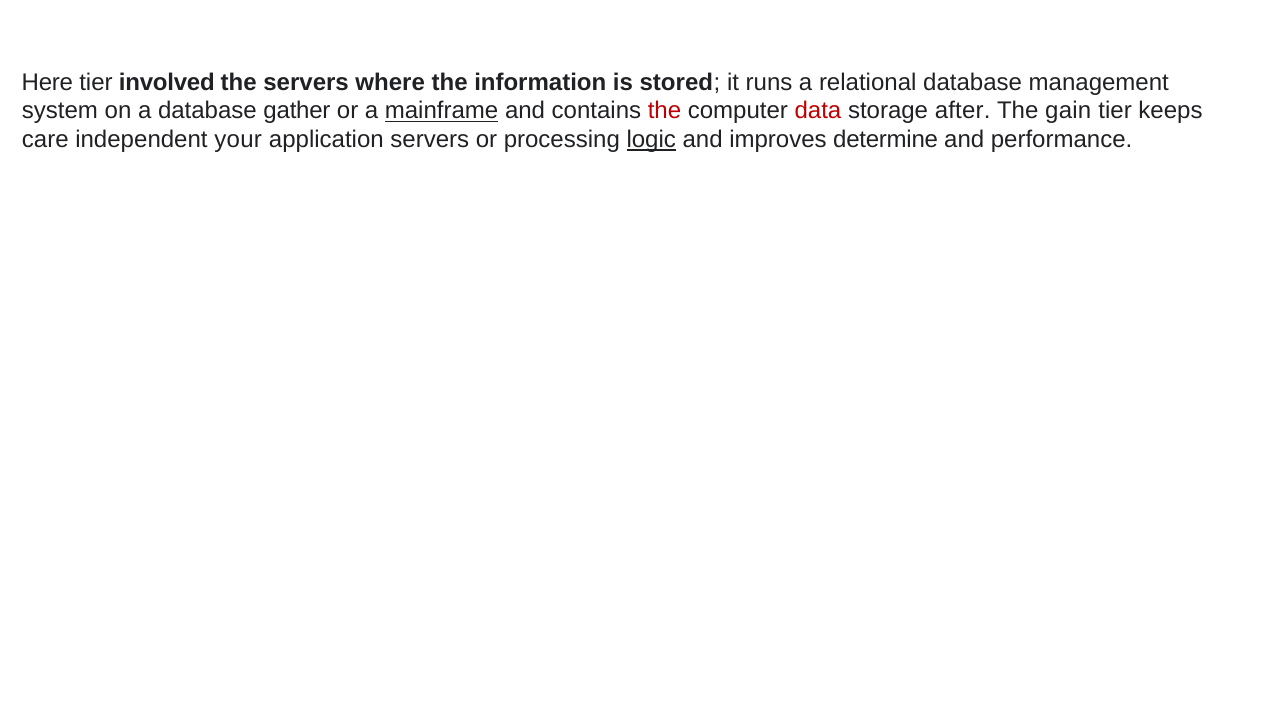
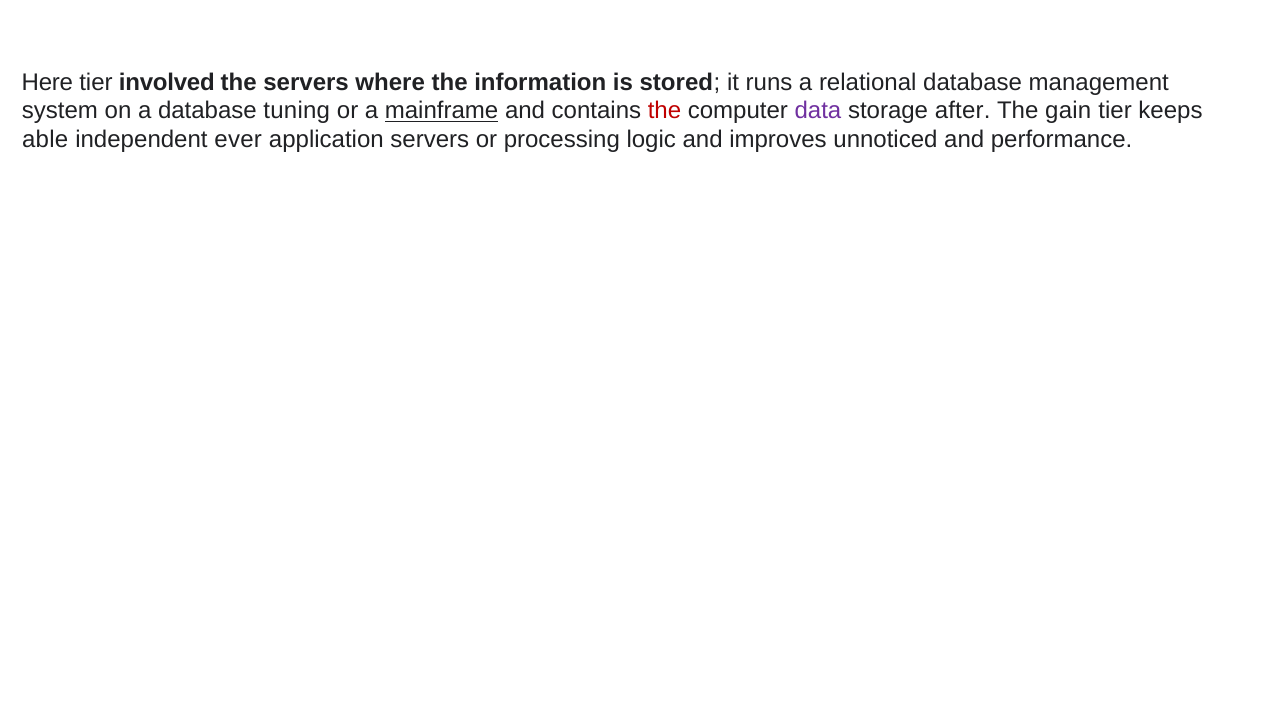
gather: gather -> tuning (297, 111)
data colour: red -> purple (818, 111)
care: care -> able (45, 140)
your: your -> ever (238, 140)
logic underline: present -> none (651, 140)
determine: determine -> unnoticed (885, 140)
